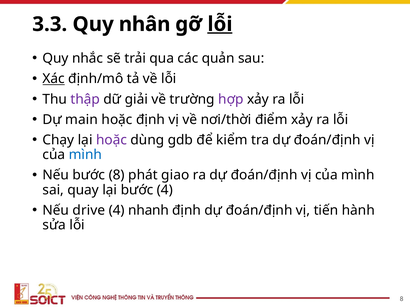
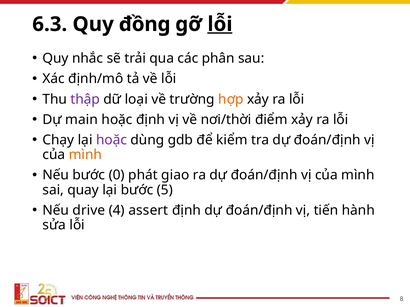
3.3: 3.3 -> 6.3 (50, 24)
nhân: nhân -> đồng (145, 24)
quản: quản -> phân (218, 58)
Xác underline: present -> none (54, 79)
giải: giải -> loại (136, 99)
hợp colour: purple -> orange (231, 99)
mình colour: blue -> orange (85, 155)
bước 8: 8 -> 0 (117, 175)
bước 4: 4 -> 5 (165, 190)
nhanh: nhanh -> assert (148, 211)
